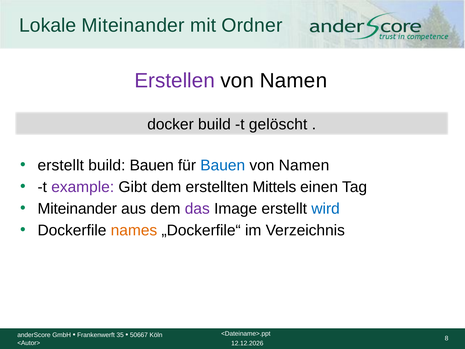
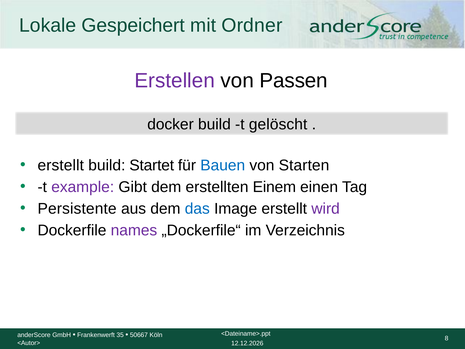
Lokale Miteinander: Miteinander -> Gespeichert (133, 25)
Namen: Namen -> Passen (294, 81)
build Bauen: Bauen -> Startet (152, 165)
Namen: Namen -> Starten (304, 165)
Mittels: Mittels -> Einem (274, 187)
Miteinander: Miteinander -> Persistente (77, 209)
das colour: purple -> blue (197, 209)
wird colour: blue -> purple (326, 209)
names colour: orange -> purple (134, 230)
